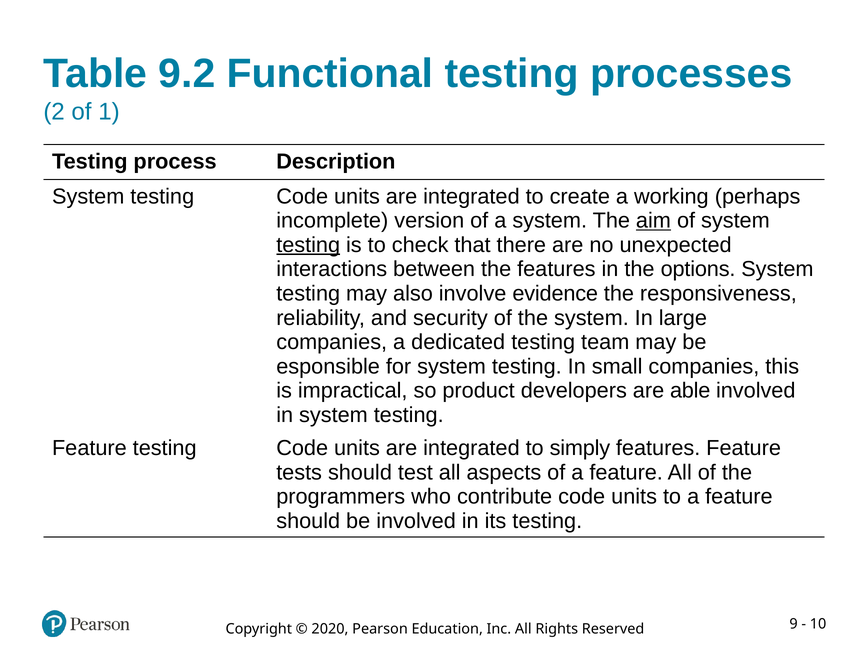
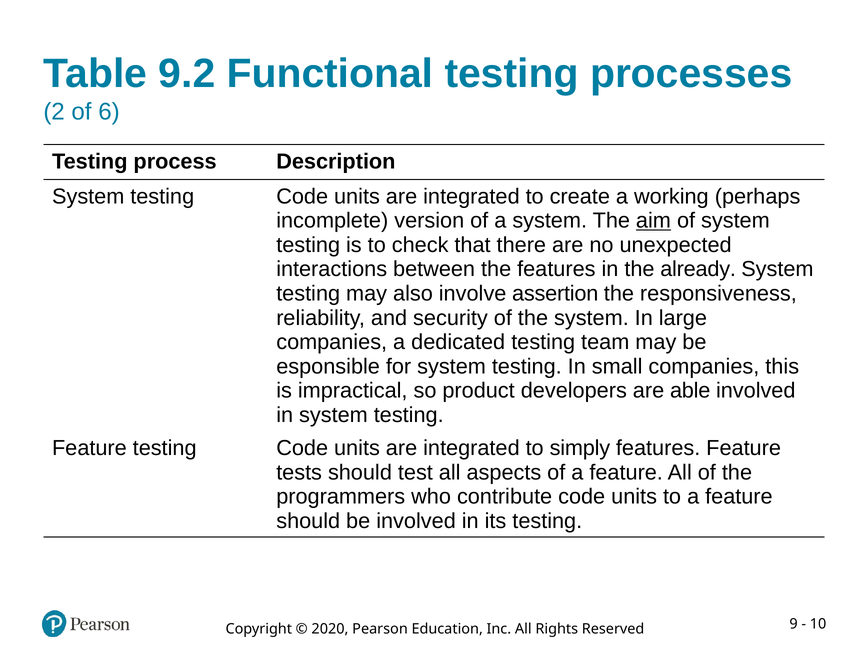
1: 1 -> 6 (109, 112)
testing underline: present -> none (308, 245)
options: options -> already (698, 269)
evidence: evidence -> assertion (555, 294)
